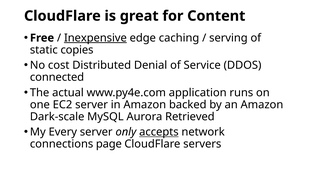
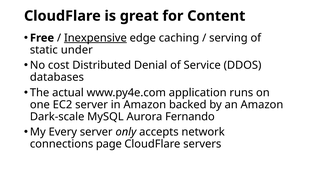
copies: copies -> under (77, 50)
connected: connected -> databases (57, 77)
Retrieved: Retrieved -> Fernando (190, 117)
accepts underline: present -> none (159, 132)
